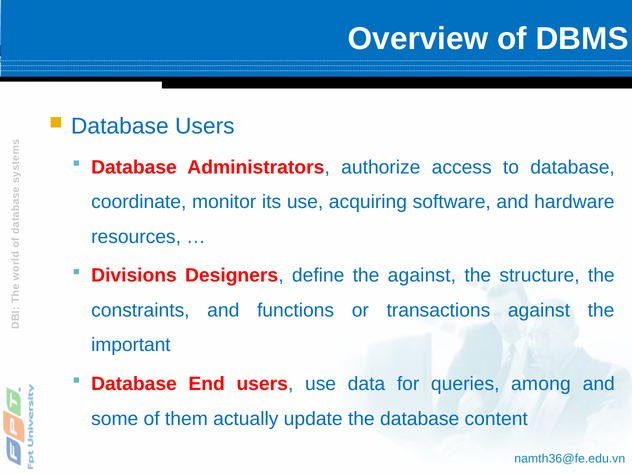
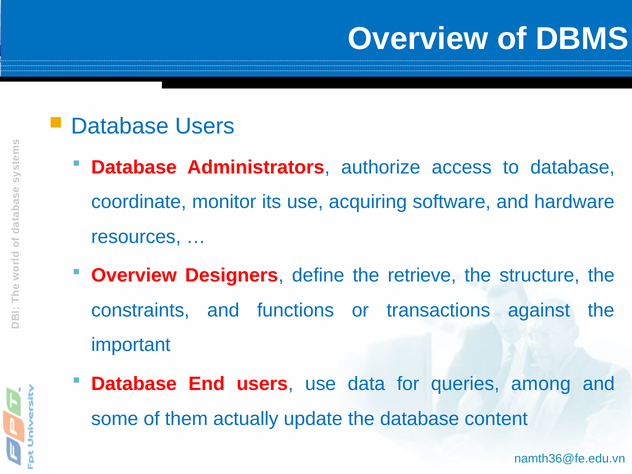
Divisions: Divisions -> Overview (134, 276)
the against: against -> retrieve (422, 276)
